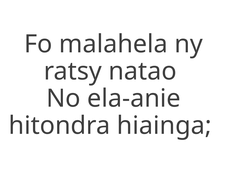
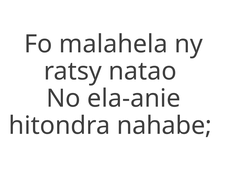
hiainga: hiainga -> nahabe (164, 126)
